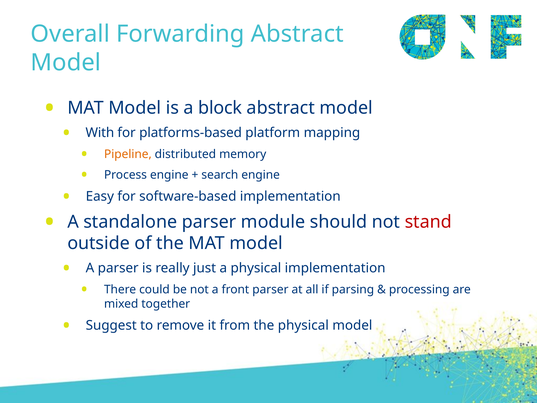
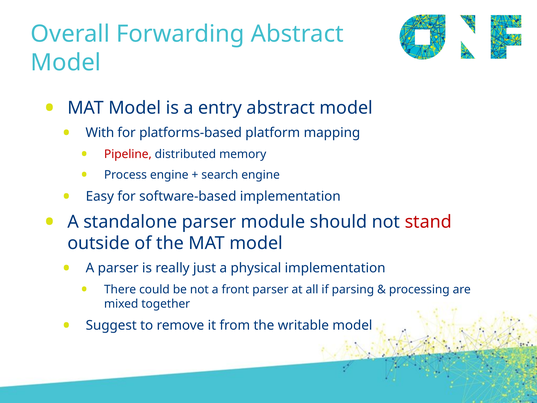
block: block -> entry (220, 108)
Pipeline colour: orange -> red (128, 154)
the physical: physical -> writable (303, 325)
